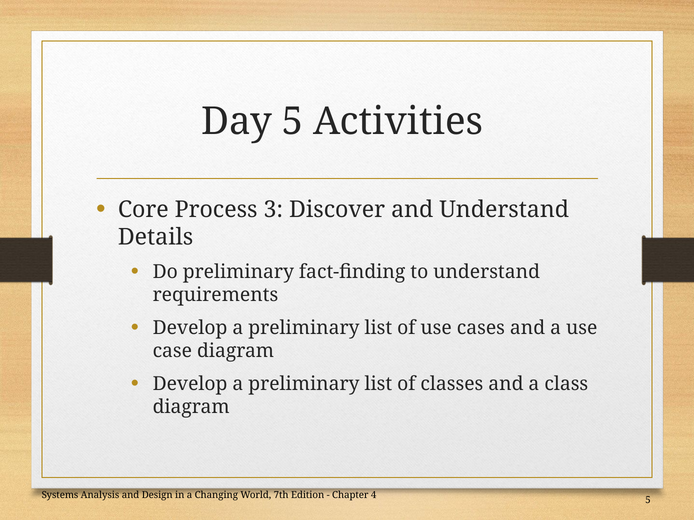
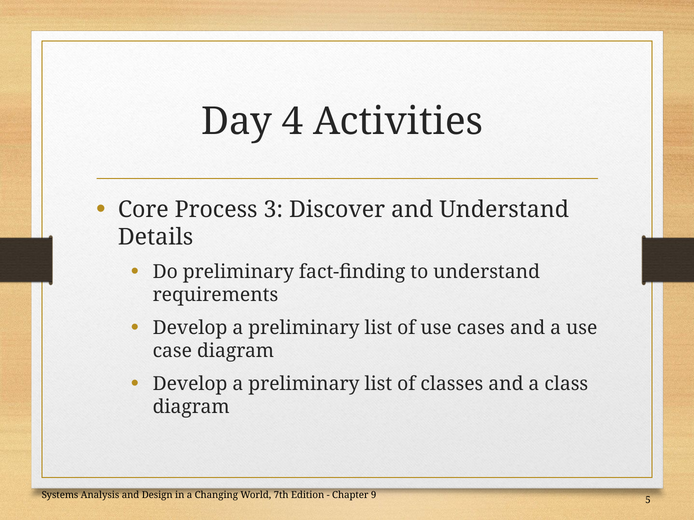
Day 5: 5 -> 4 (293, 122)
4: 4 -> 9 (374, 495)
